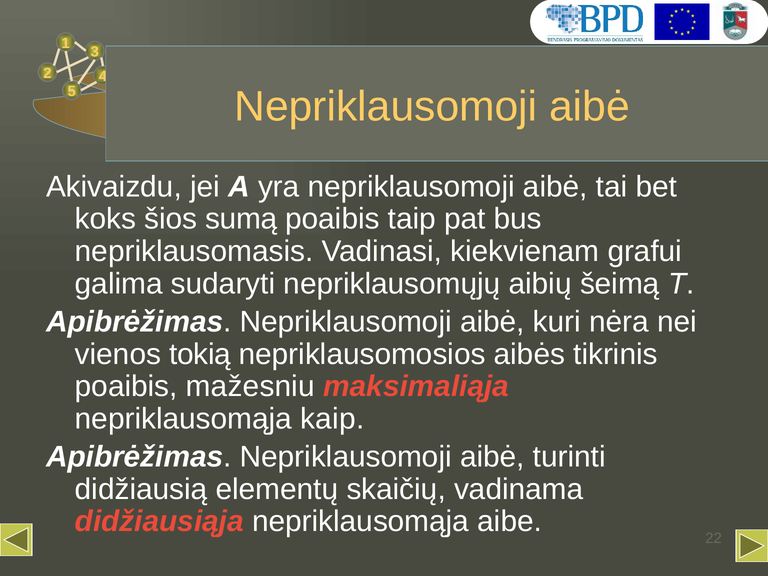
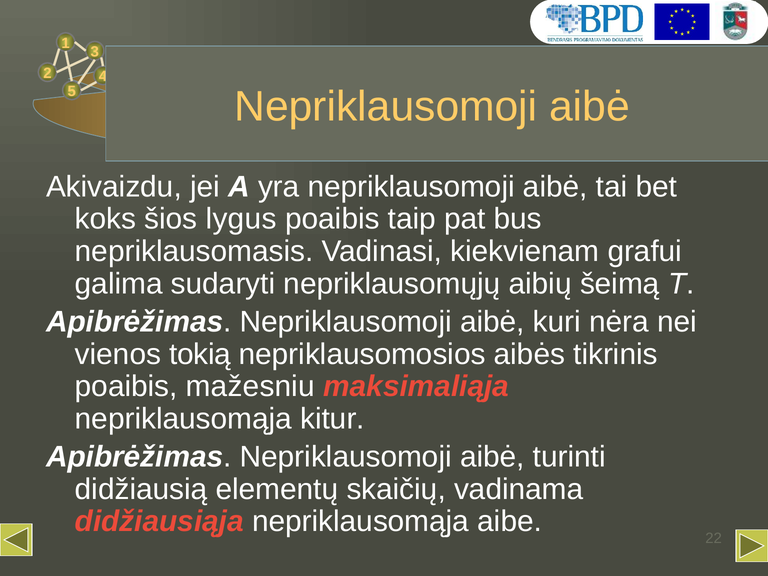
sumą: sumą -> lygus (241, 219)
kaip: kaip -> kitur (332, 419)
